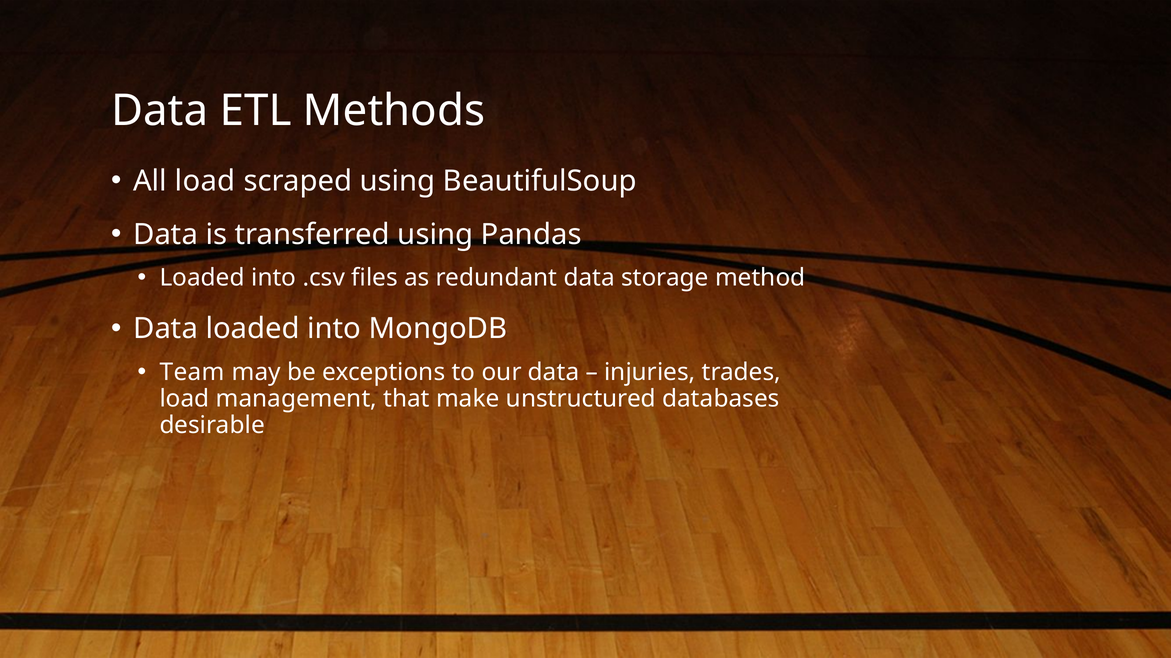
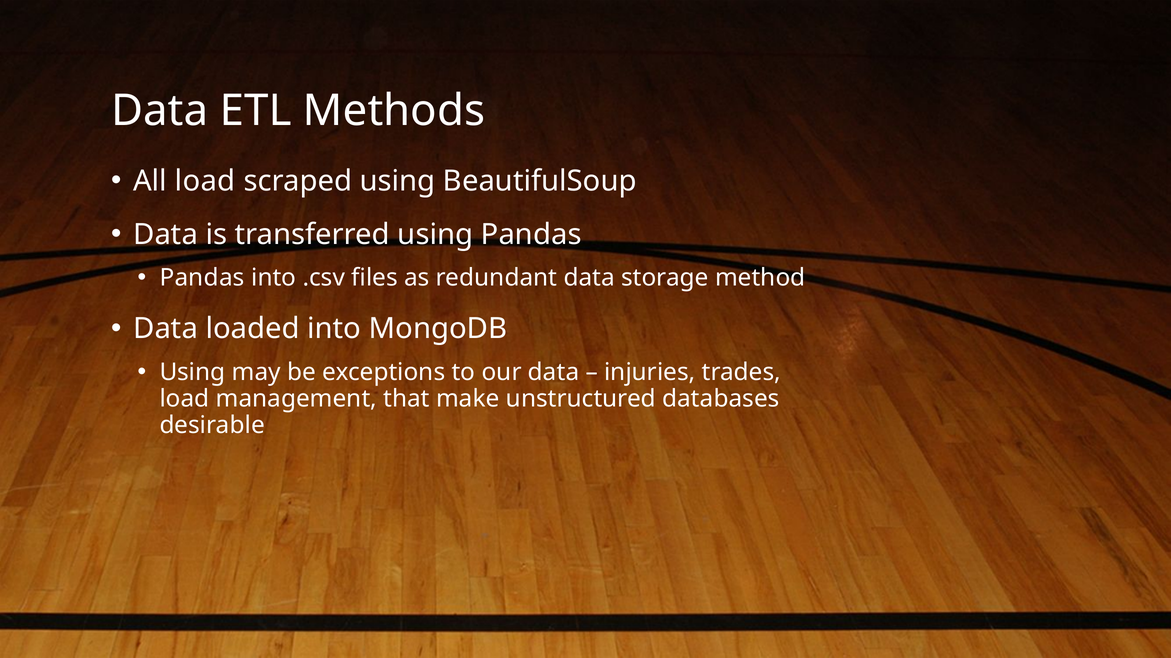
Loaded: Loaded -> Pandas (202, 278)
Team: Team -> Using (192, 373)
